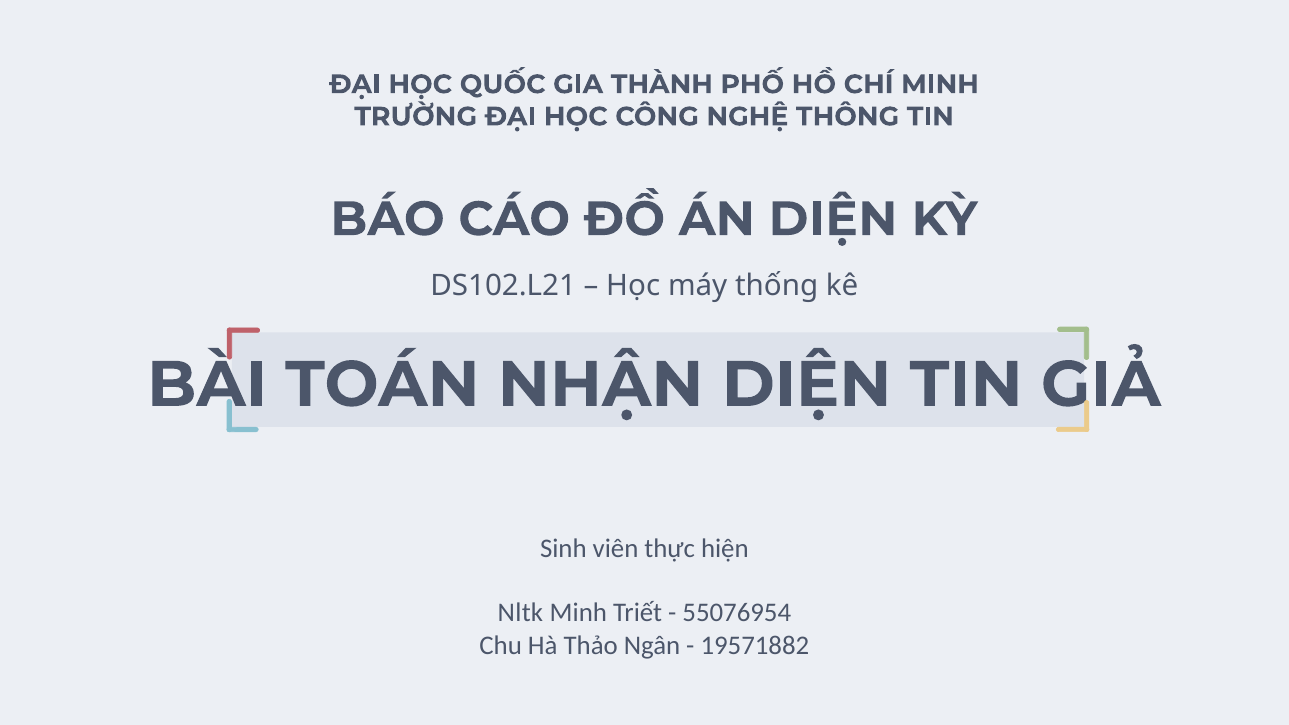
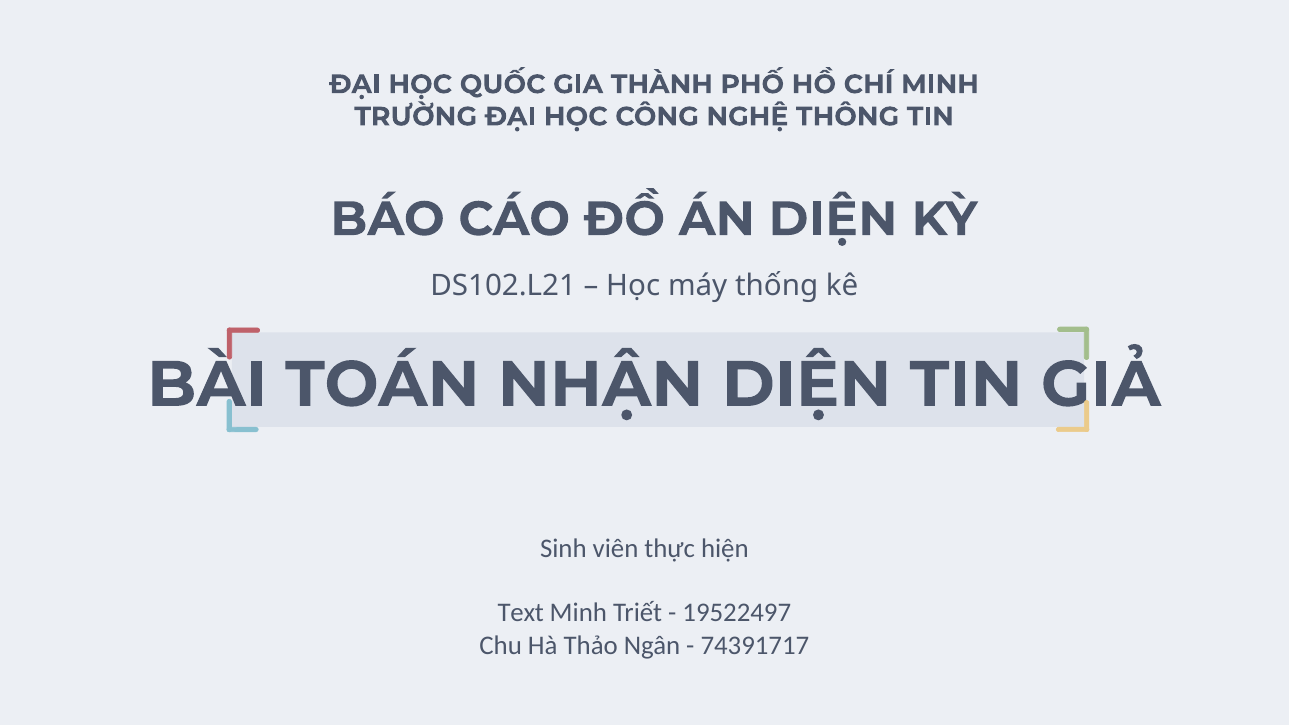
Nltk: Nltk -> Text (521, 613)
55076954: 55076954 -> 19522497 (737, 613)
19571882: 19571882 -> 74391717 (755, 645)
